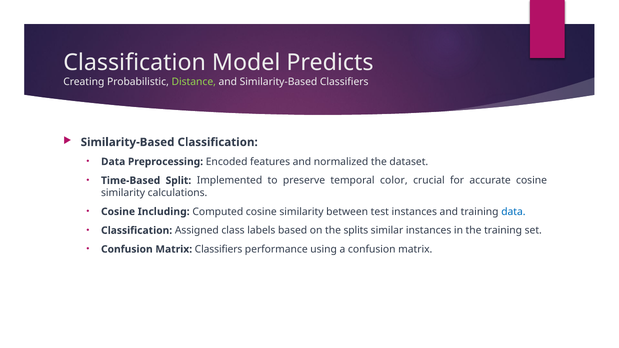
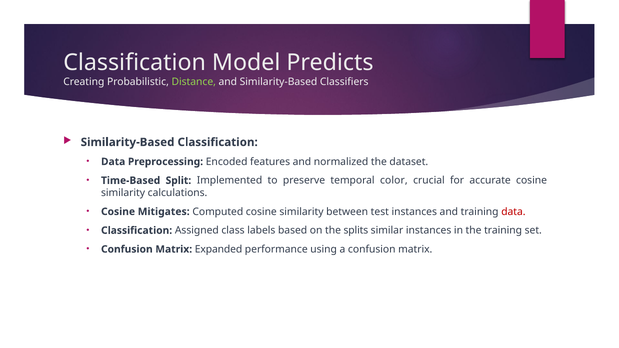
Including: Including -> Mitigates (164, 212)
data colour: blue -> red (513, 212)
Matrix Classifiers: Classifiers -> Expanded (219, 249)
